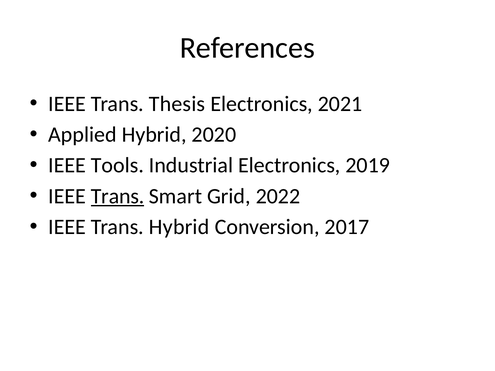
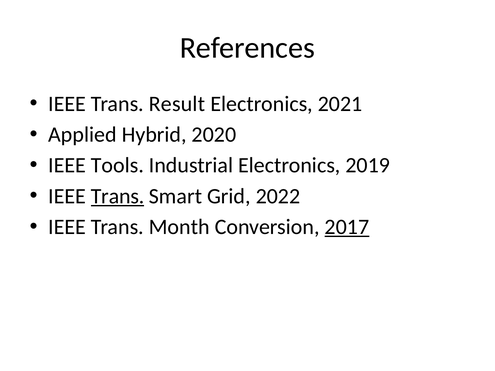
Thesis: Thesis -> Result (177, 104)
Trans Hybrid: Hybrid -> Month (179, 227)
2017 underline: none -> present (347, 227)
